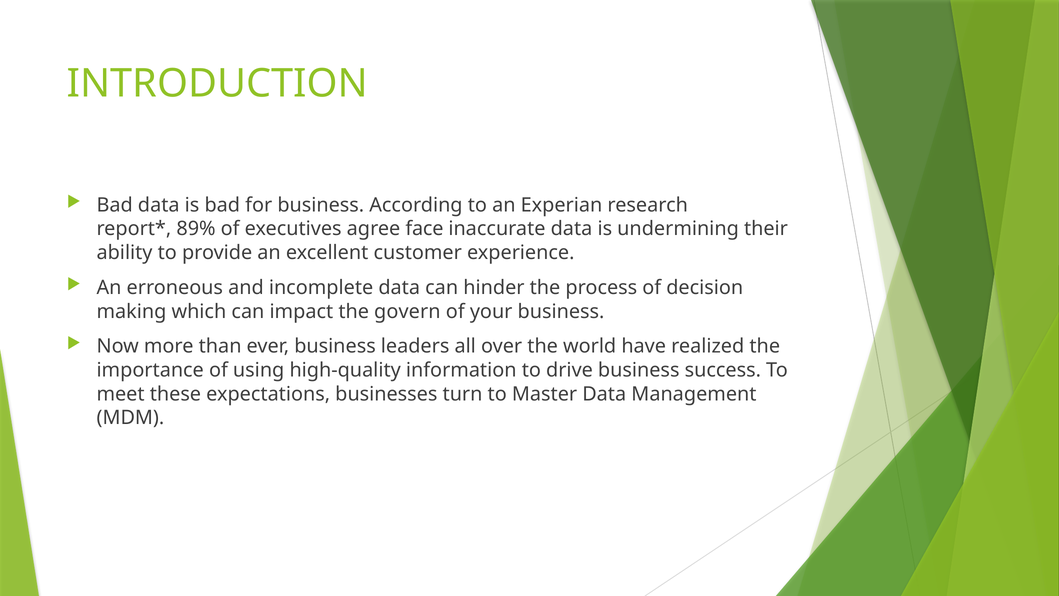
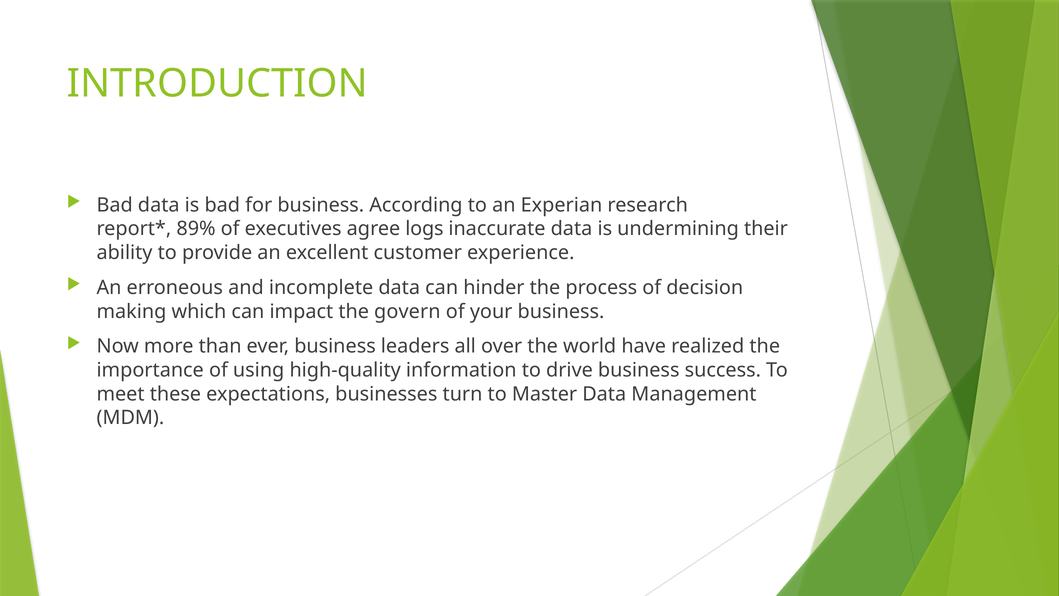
face: face -> logs (424, 229)
